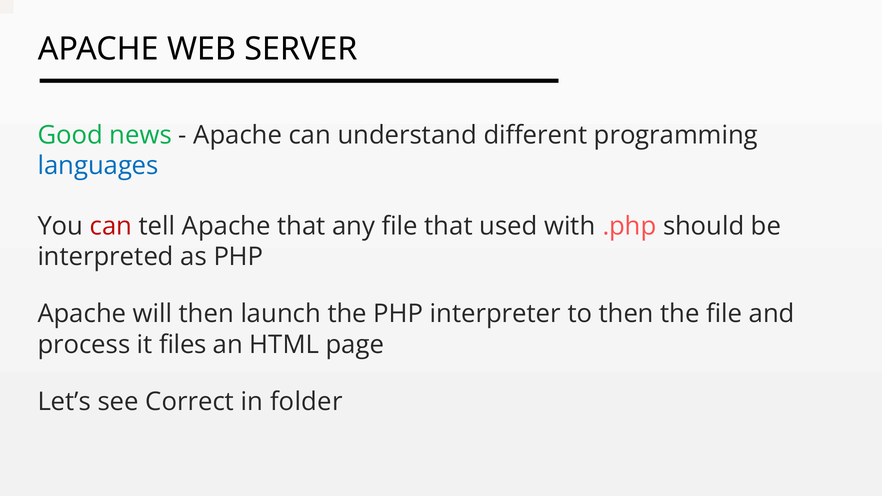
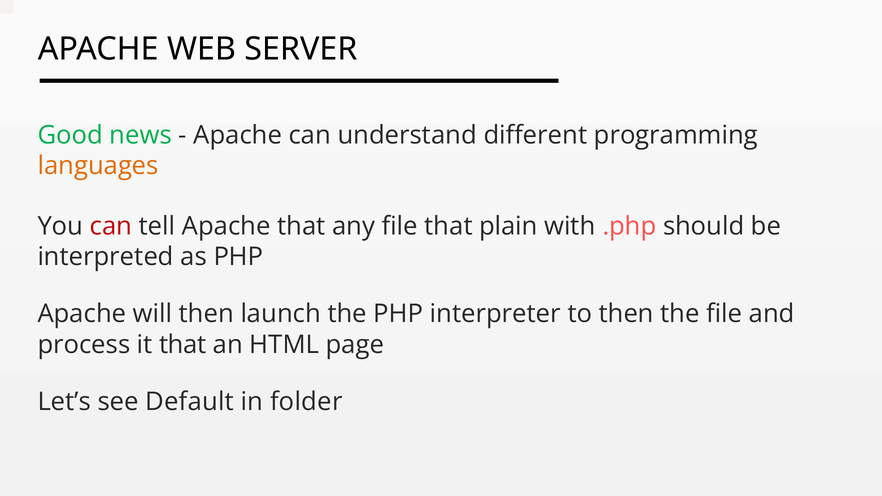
languages colour: blue -> orange (98, 166)
used: used -> plain (508, 226)
it files: files -> that (183, 345)
Correct: Correct -> Default (190, 402)
